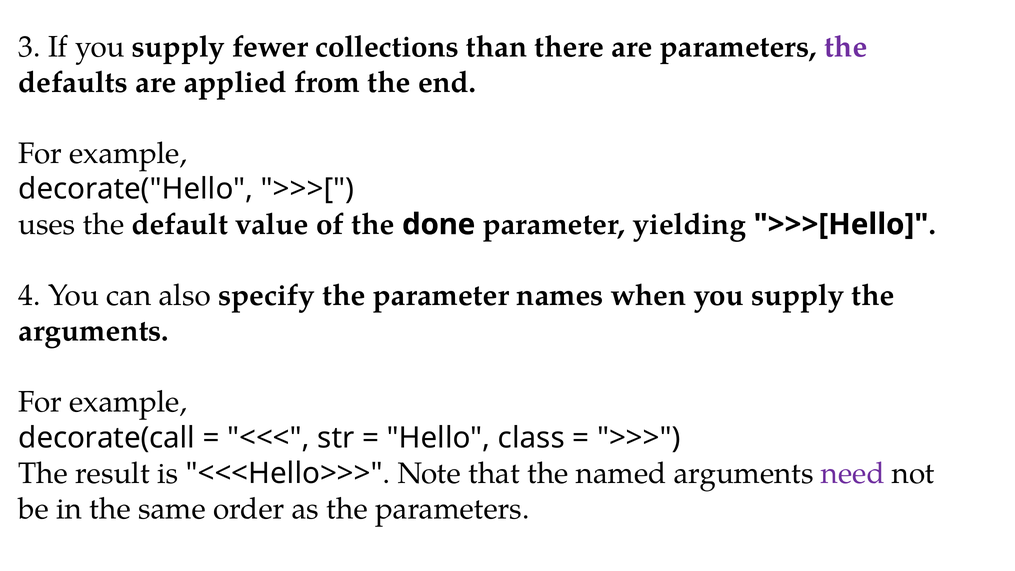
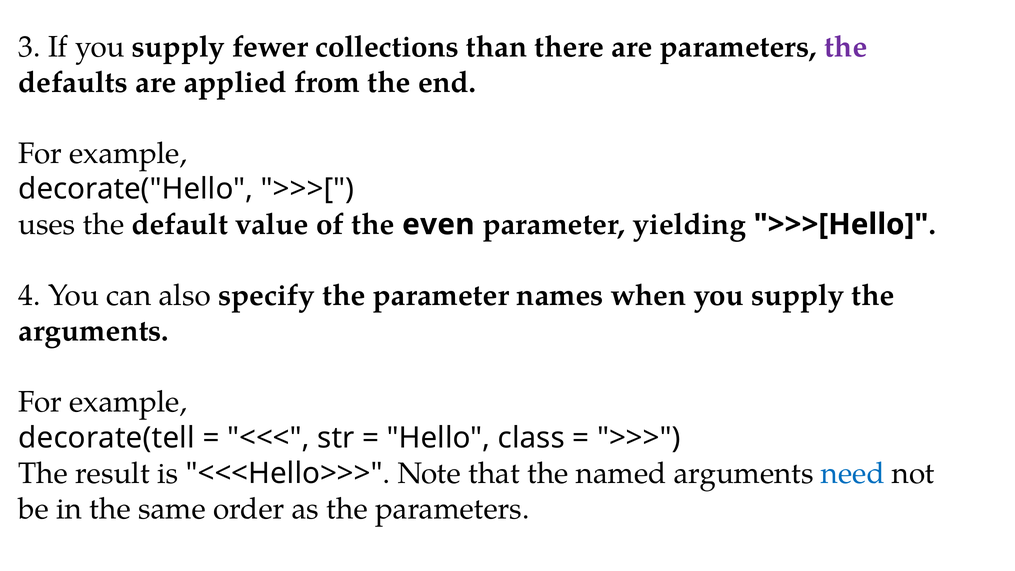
done: done -> even (438, 224)
decorate(call: decorate(call -> decorate(tell (107, 438)
need colour: purple -> blue (853, 473)
